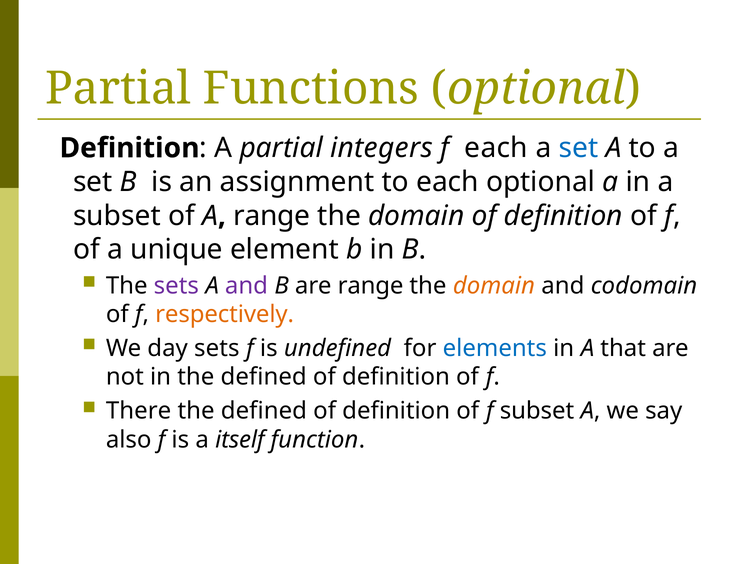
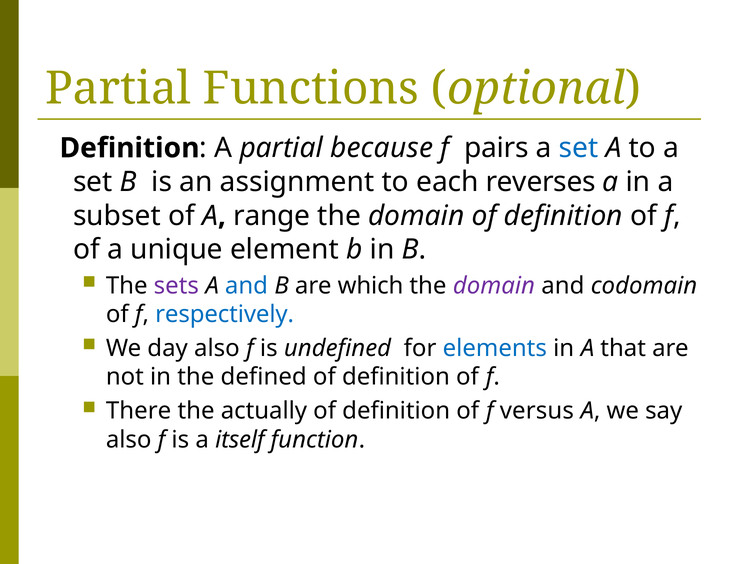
integers: integers -> because (382, 148)
f each: each -> pairs (496, 148)
each optional: optional -> reverses (541, 182)
and colour: purple -> blue (246, 285)
are range: range -> which (371, 285)
domain colour: orange -> purple (494, 285)
respectively colour: orange -> blue (225, 314)
day sets: sets -> also (217, 348)
defined: defined -> actually (264, 410)
f subset: subset -> versus (537, 410)
